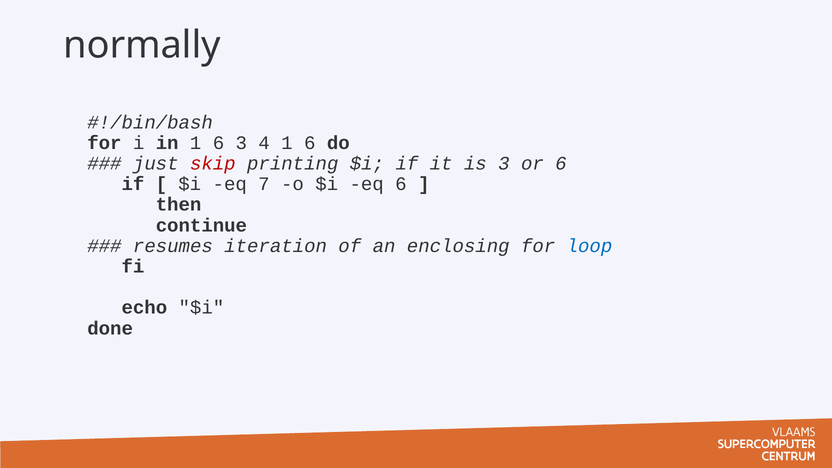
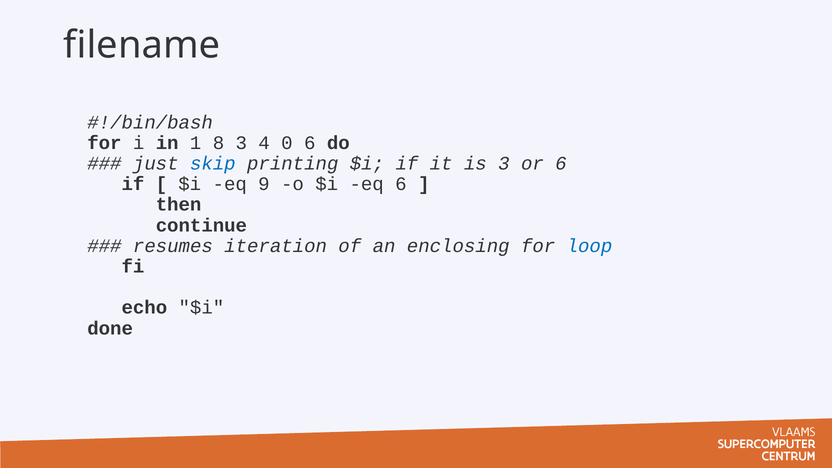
normally: normally -> filename (142, 45)
in 1 6: 6 -> 8 (218, 143)
4 1: 1 -> 0 (287, 143)
skip colour: red -> blue (213, 164)
7: 7 -> 9 (264, 184)
